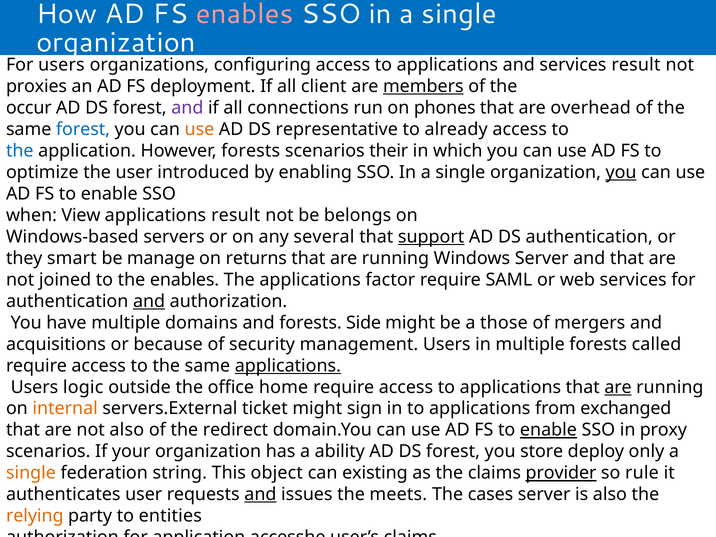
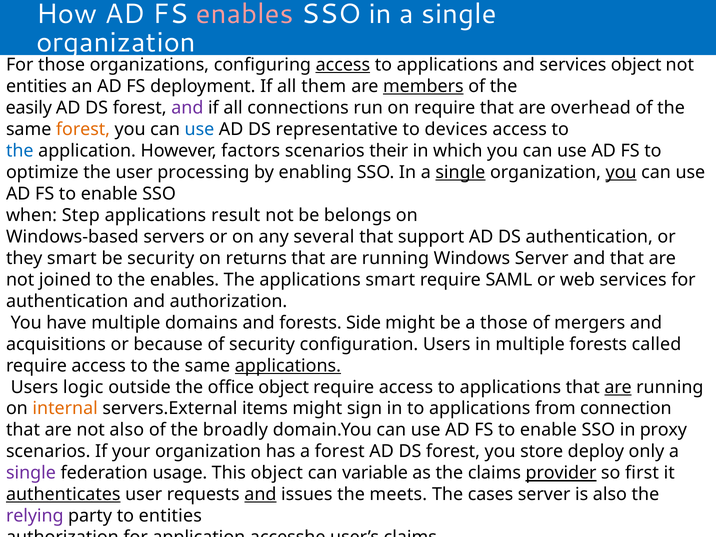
For users: users -> those (62, 65)
access underline: none -> present (343, 65)
services result: result -> object (636, 65)
proxies: proxies -> entities (36, 86)
client: client -> them (324, 86)
occur: occur -> easily (29, 108)
on phones: phones -> require (445, 108)
forest colour: blue -> orange (83, 129)
use colour: orange -> blue (199, 129)
already: already -> devices (456, 129)
However forests: forests -> factors (251, 151)
introduced: introduced -> processing (203, 172)
single underline: none -> present (460, 172)
View: View -> Step (81, 215)
support underline: present -> none (431, 237)
be manage: manage -> security (161, 258)
applications factor: factor -> smart (390, 280)
and underline: present -> none (149, 301)
management: management -> configuration (359, 344)
office home: home -> object (284, 387)
ticket: ticket -> items (265, 409)
exchanged: exchanged -> connection (626, 409)
redirect: redirect -> broadly (235, 430)
enable underline: present -> none (548, 430)
a ability: ability -> forest (340, 452)
single colour: orange -> purple (31, 473)
string: string -> usage (180, 473)
existing: existing -> variable (375, 473)
rule: rule -> first (642, 473)
authenticates underline: none -> present (63, 495)
relying colour: orange -> purple (35, 516)
